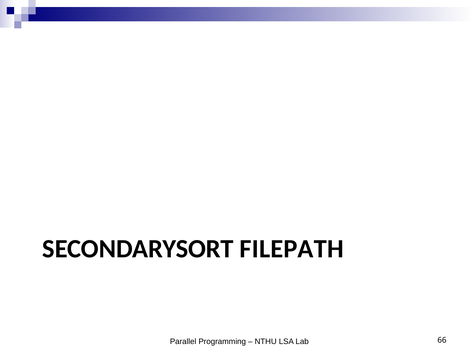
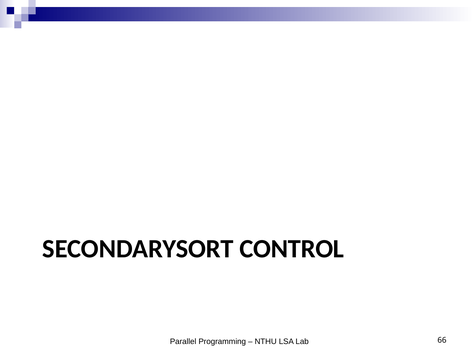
FILEPATH: FILEPATH -> CONTROL (292, 249)
